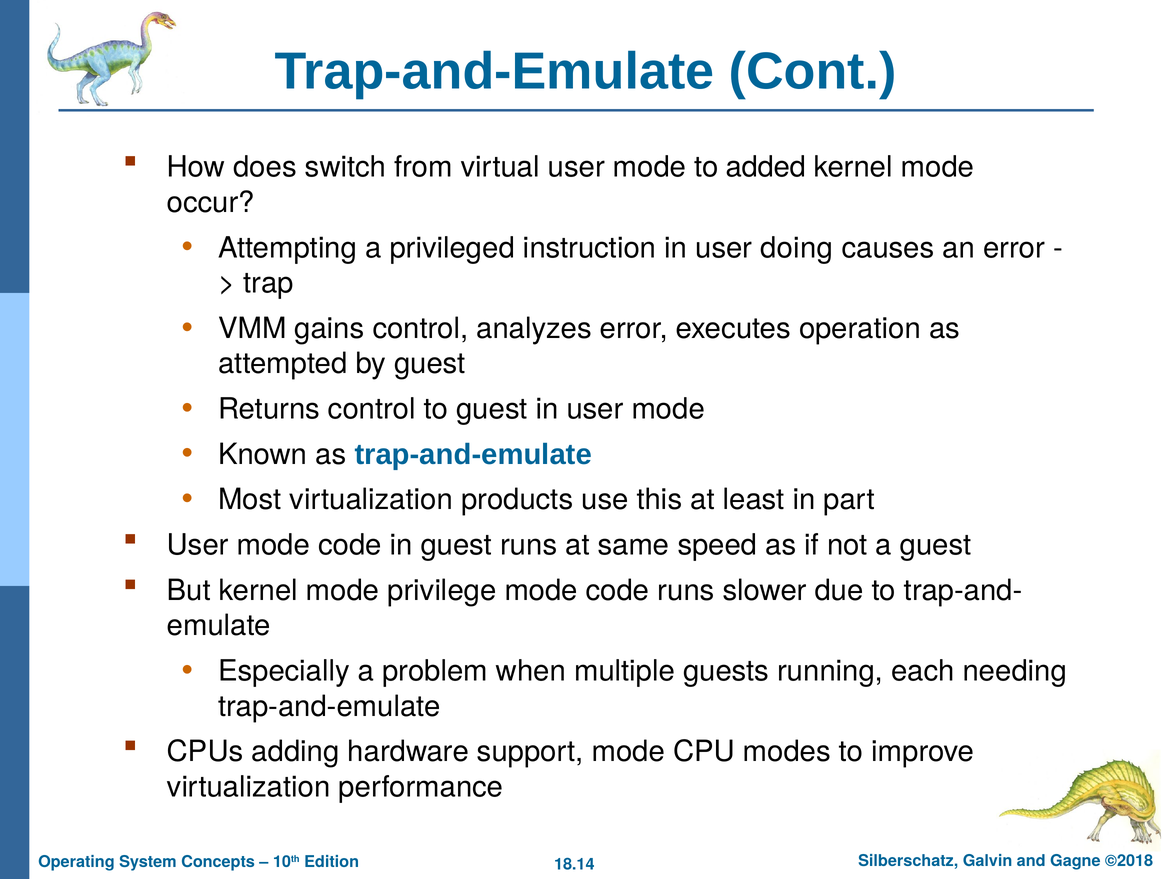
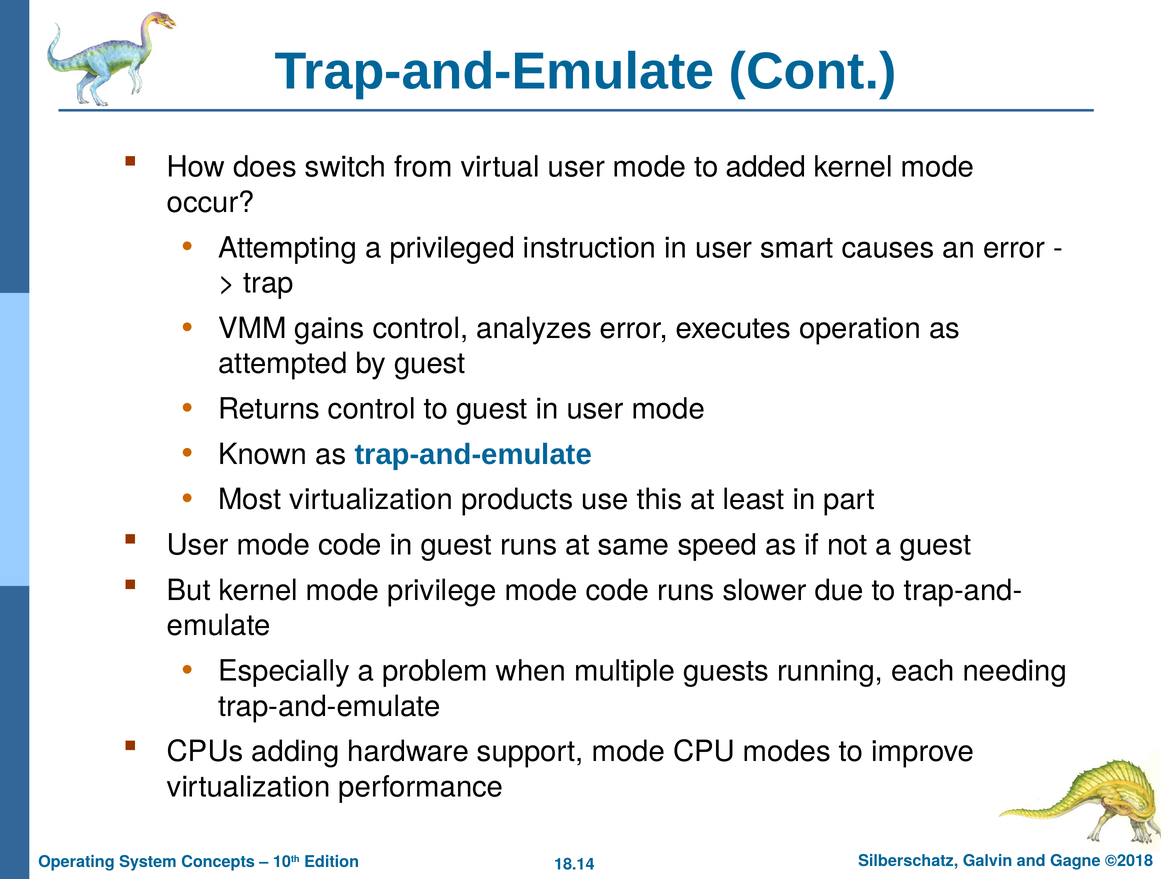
doing: doing -> smart (797, 248)
